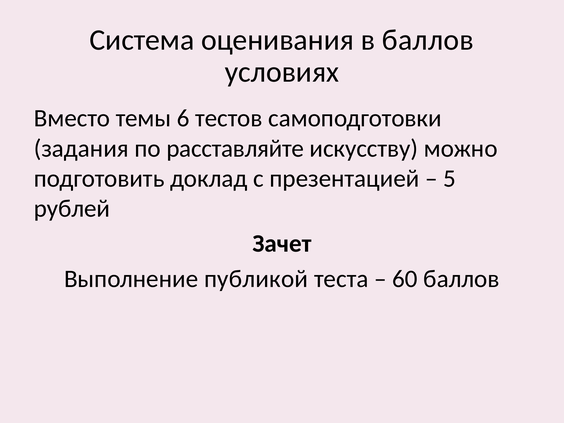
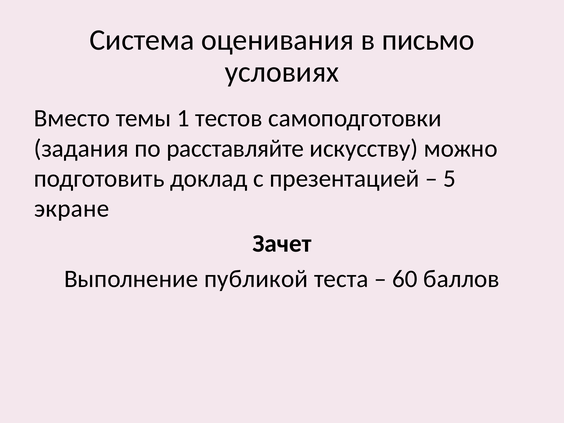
в баллов: баллов -> письмо (428, 40)
6: 6 -> 1 (183, 118)
рублей: рублей -> экране (72, 209)
